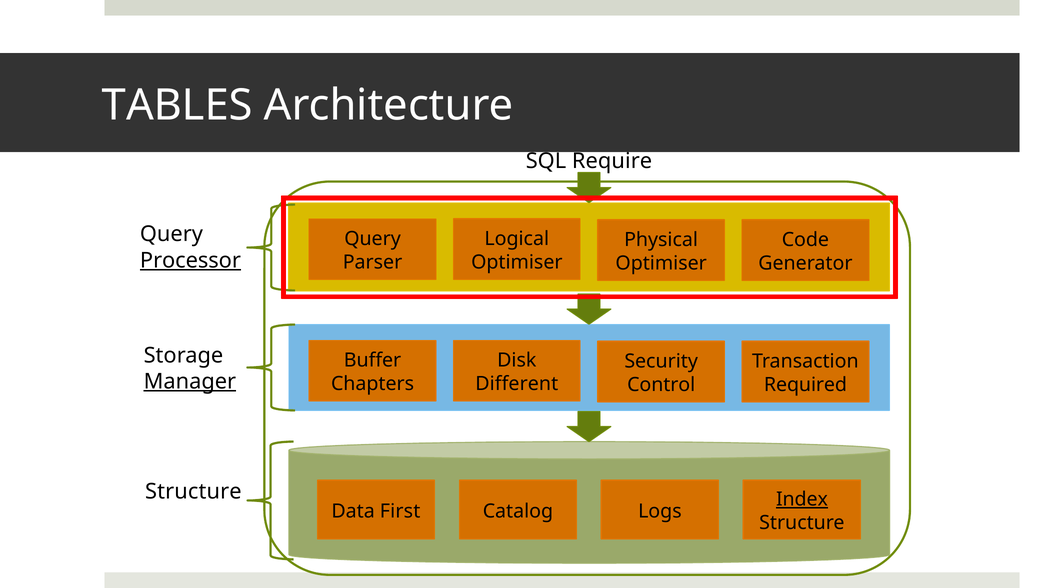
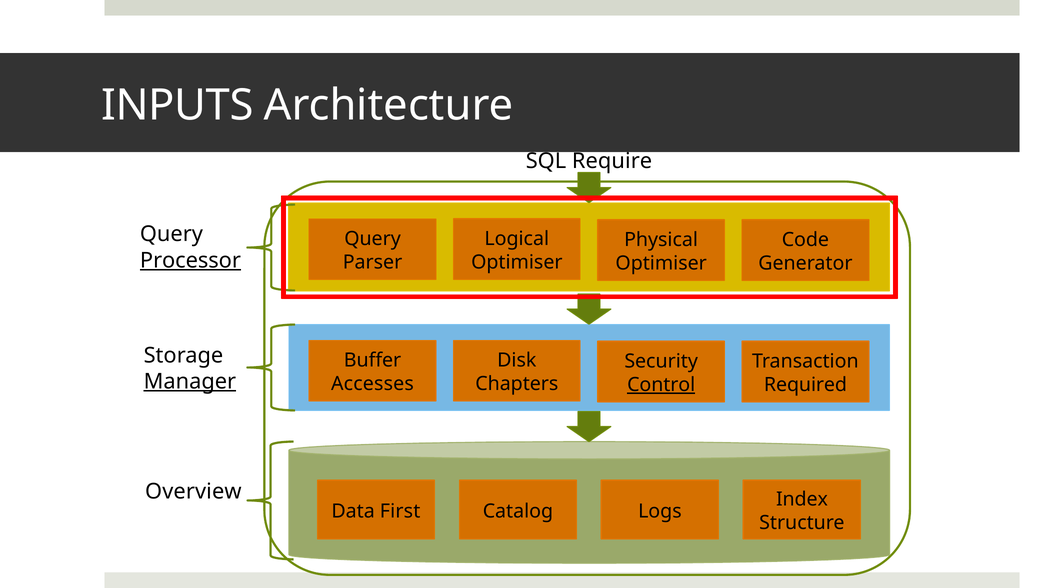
TABLES: TABLES -> INPUTS (177, 106)
Different: Different -> Chapters (517, 384)
Chapters: Chapters -> Accesses (372, 384)
Control underline: none -> present (661, 385)
Structure: Structure -> Overview (193, 492)
Index underline: present -> none (802, 500)
